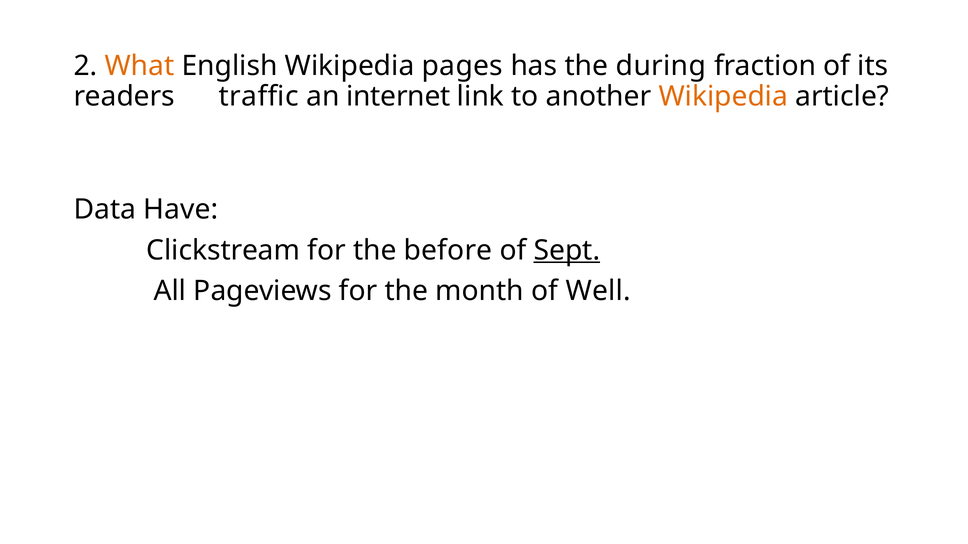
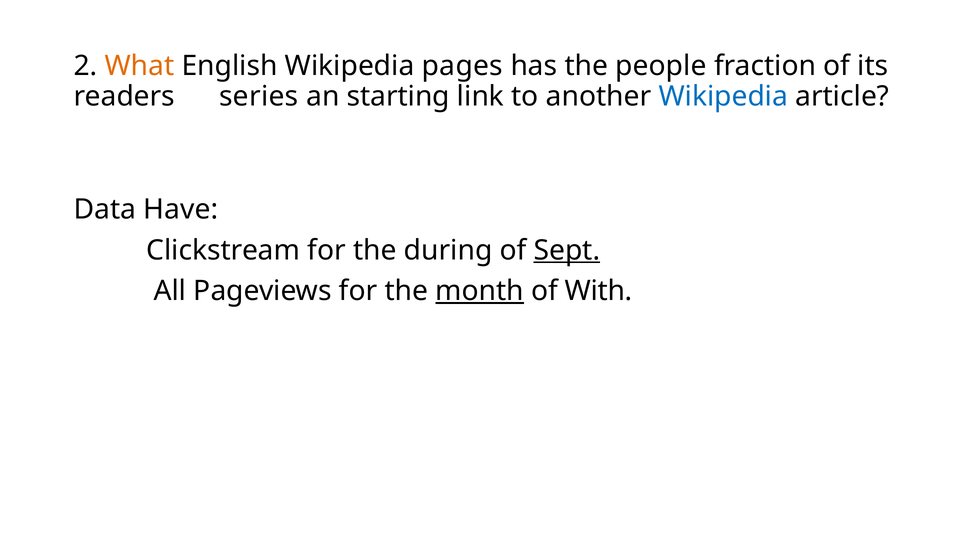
during: during -> people (661, 66)
traffic: traffic -> series (259, 97)
internet: internet -> starting (398, 97)
Wikipedia colour: orange -> blue (723, 97)
before: before -> during (448, 250)
month underline: none -> present (480, 291)
Well: Well -> With (599, 291)
